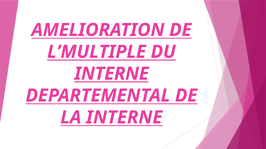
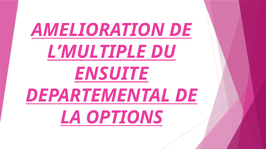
INTERNE: INTERNE -> ENSUITE (111, 74)
LA INTERNE: INTERNE -> OPTIONS (124, 118)
